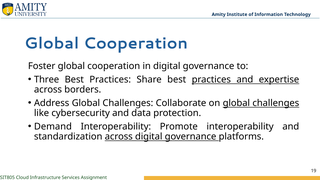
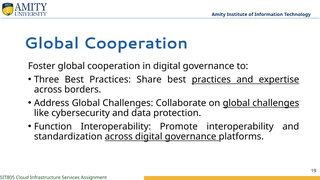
Demand: Demand -> Function (53, 126)
